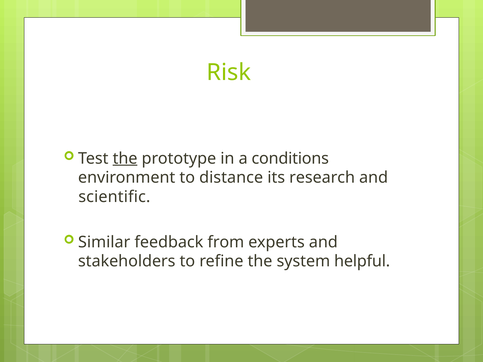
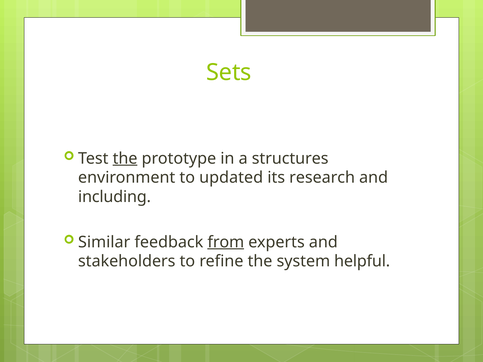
Risk: Risk -> Sets (229, 72)
conditions: conditions -> structures (290, 158)
distance: distance -> updated (231, 178)
scientific: scientific -> including (115, 197)
from underline: none -> present (226, 242)
